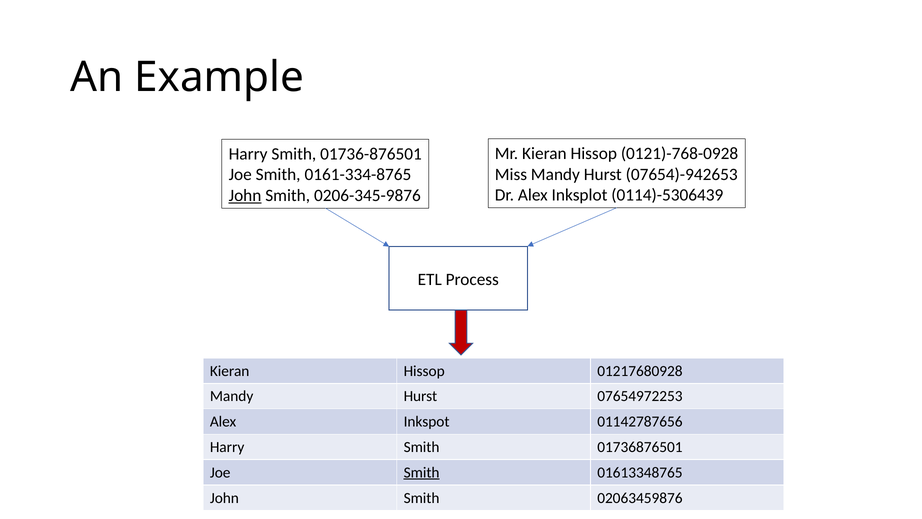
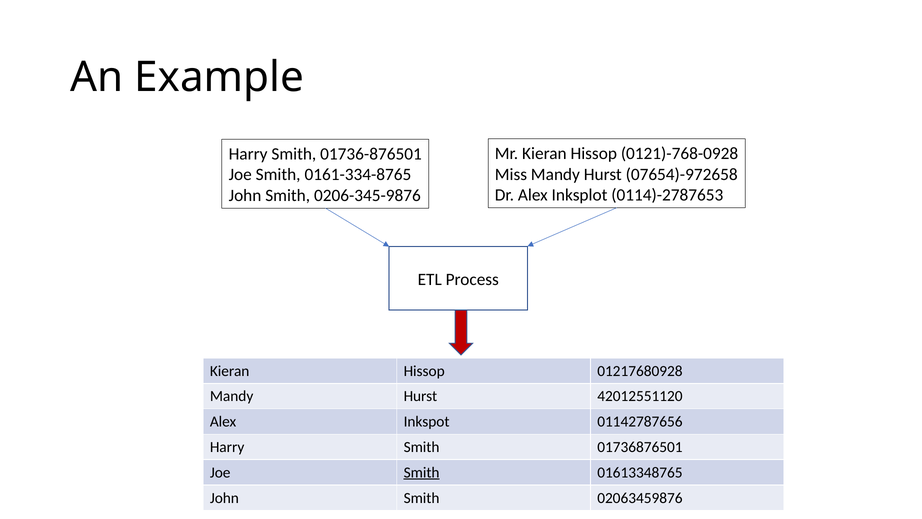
07654)-942653: 07654)-942653 -> 07654)-972658 (682, 174)
0114)-5306439: 0114)-5306439 -> 0114)-2787653 (667, 195)
John underline: present -> none (245, 195)
07654972253: 07654972253 -> 42012551120 (640, 396)
